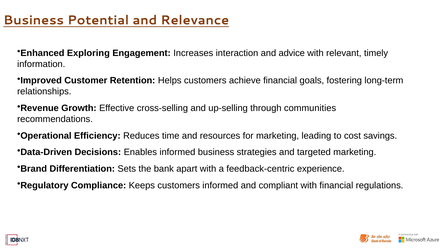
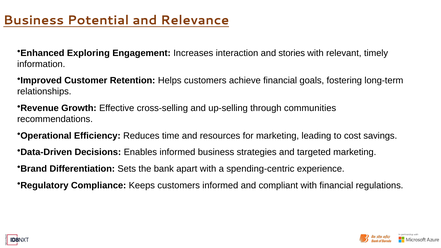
advice: advice -> stories (292, 53)
feedback-centric: feedback-centric -> spending-centric (260, 169)
